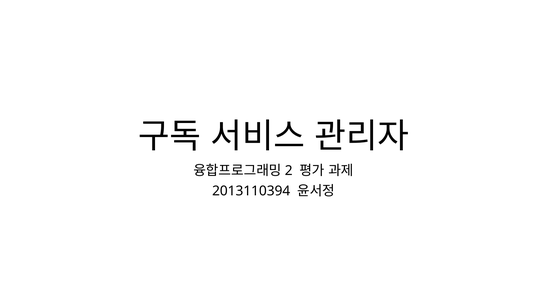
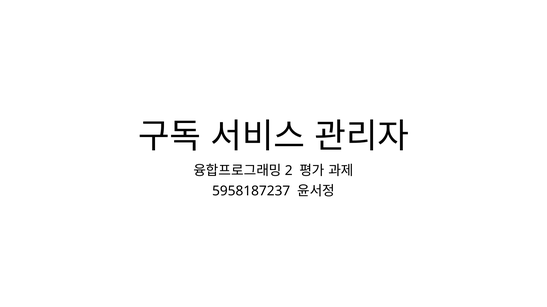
2013110394: 2013110394 -> 5958187237 (251, 191)
